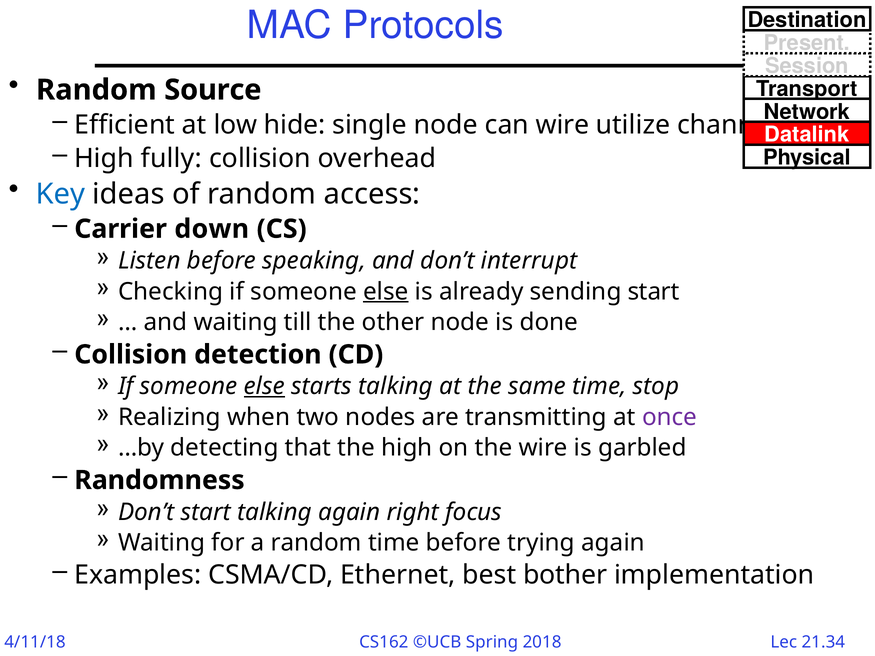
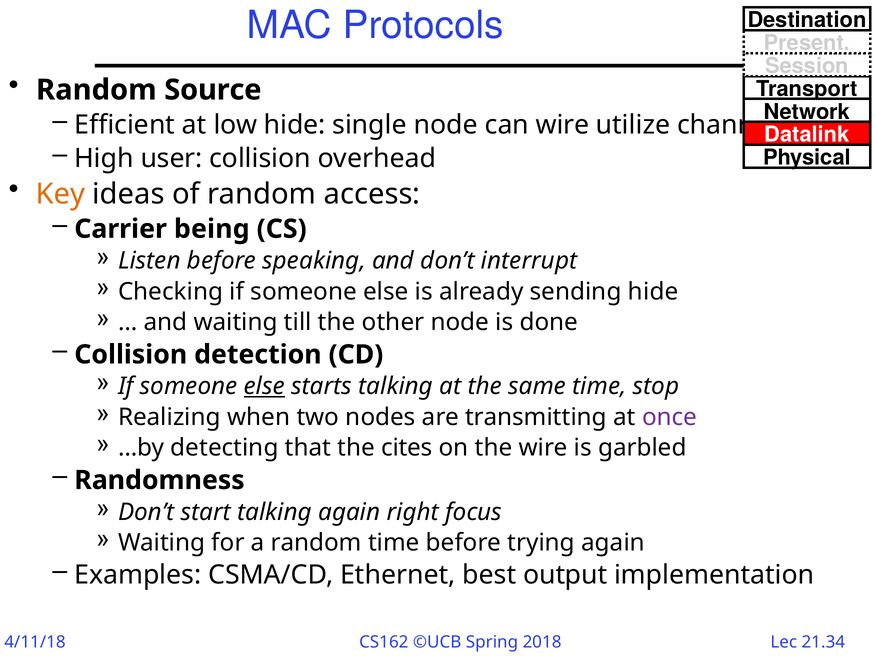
fully: fully -> user (172, 159)
Key colour: blue -> orange (60, 194)
down: down -> being (212, 229)
else underline: present -> none (386, 292)
sending start: start -> hide (653, 292)
the high: high -> cites (407, 448)
bother: bother -> output (565, 575)
